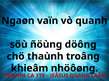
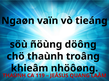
quanh: quanh -> tieáng (91, 21)
